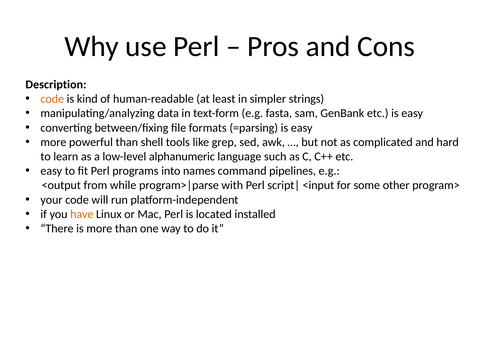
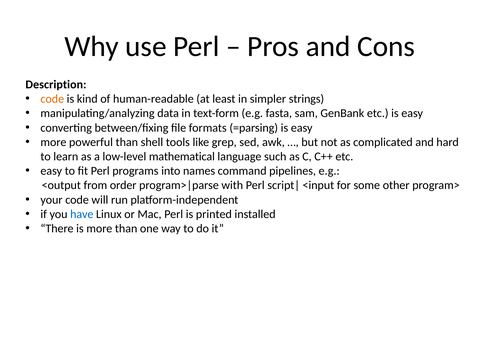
alphanumeric: alphanumeric -> mathematical (182, 157)
while: while -> order (123, 185)
have colour: orange -> blue (82, 214)
located: located -> printed (214, 214)
